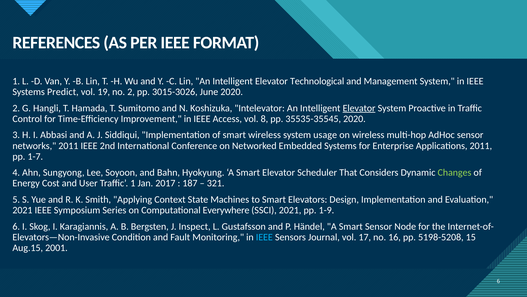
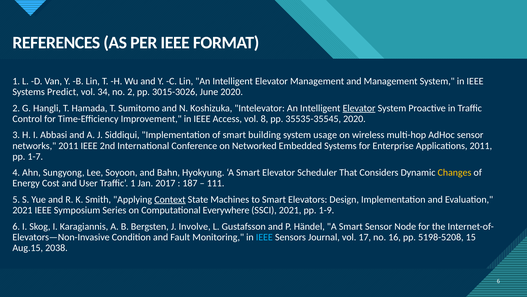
Elevator Technological: Technological -> Management (317, 81)
19: 19 -> 34 (104, 92)
smart wireless: wireless -> building (265, 135)
Changes colour: light green -> yellow (455, 172)
321: 321 -> 111 (216, 183)
Context underline: none -> present (170, 199)
Inspect: Inspect -> Involve (195, 226)
2001: 2001 -> 2038 (56, 247)
